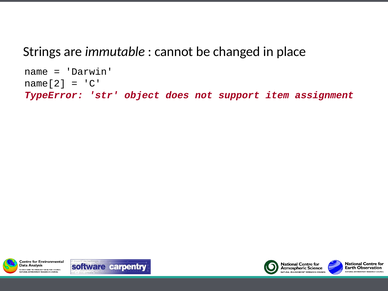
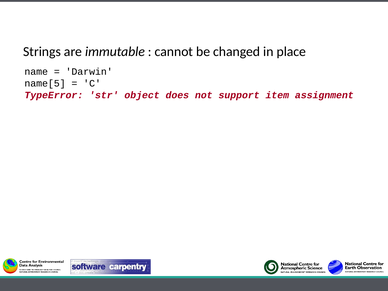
name[2: name[2 -> name[5 (45, 83)
